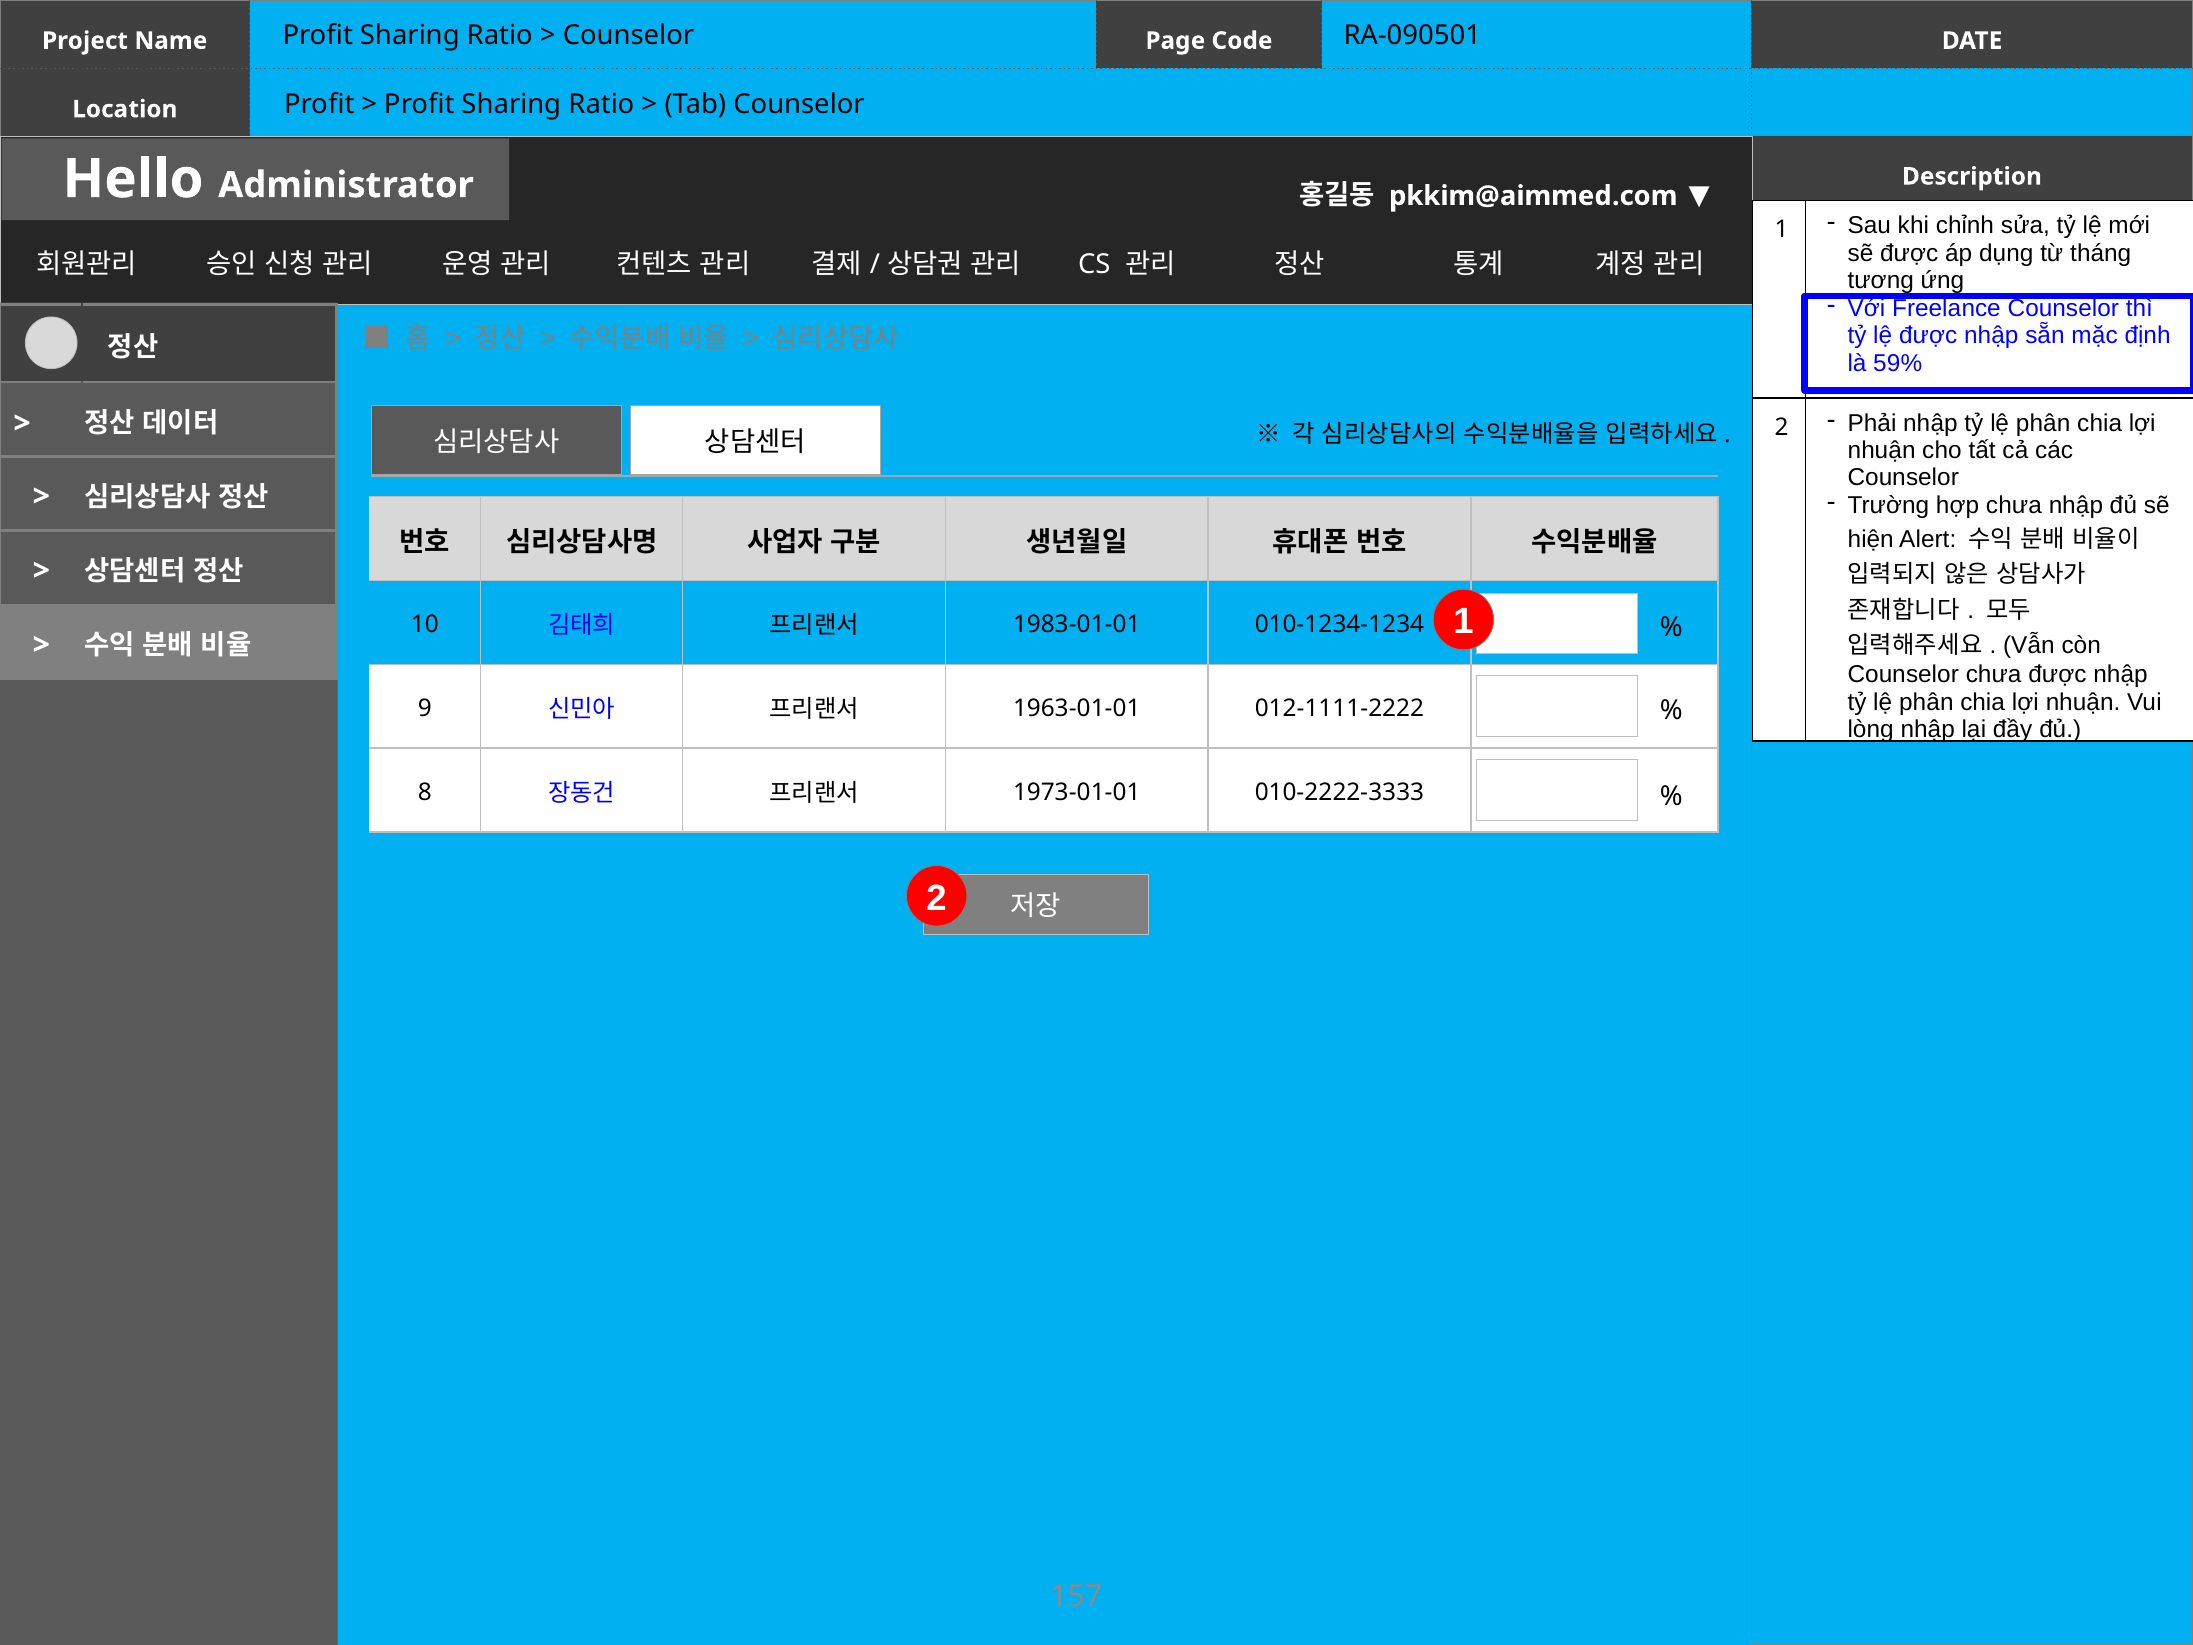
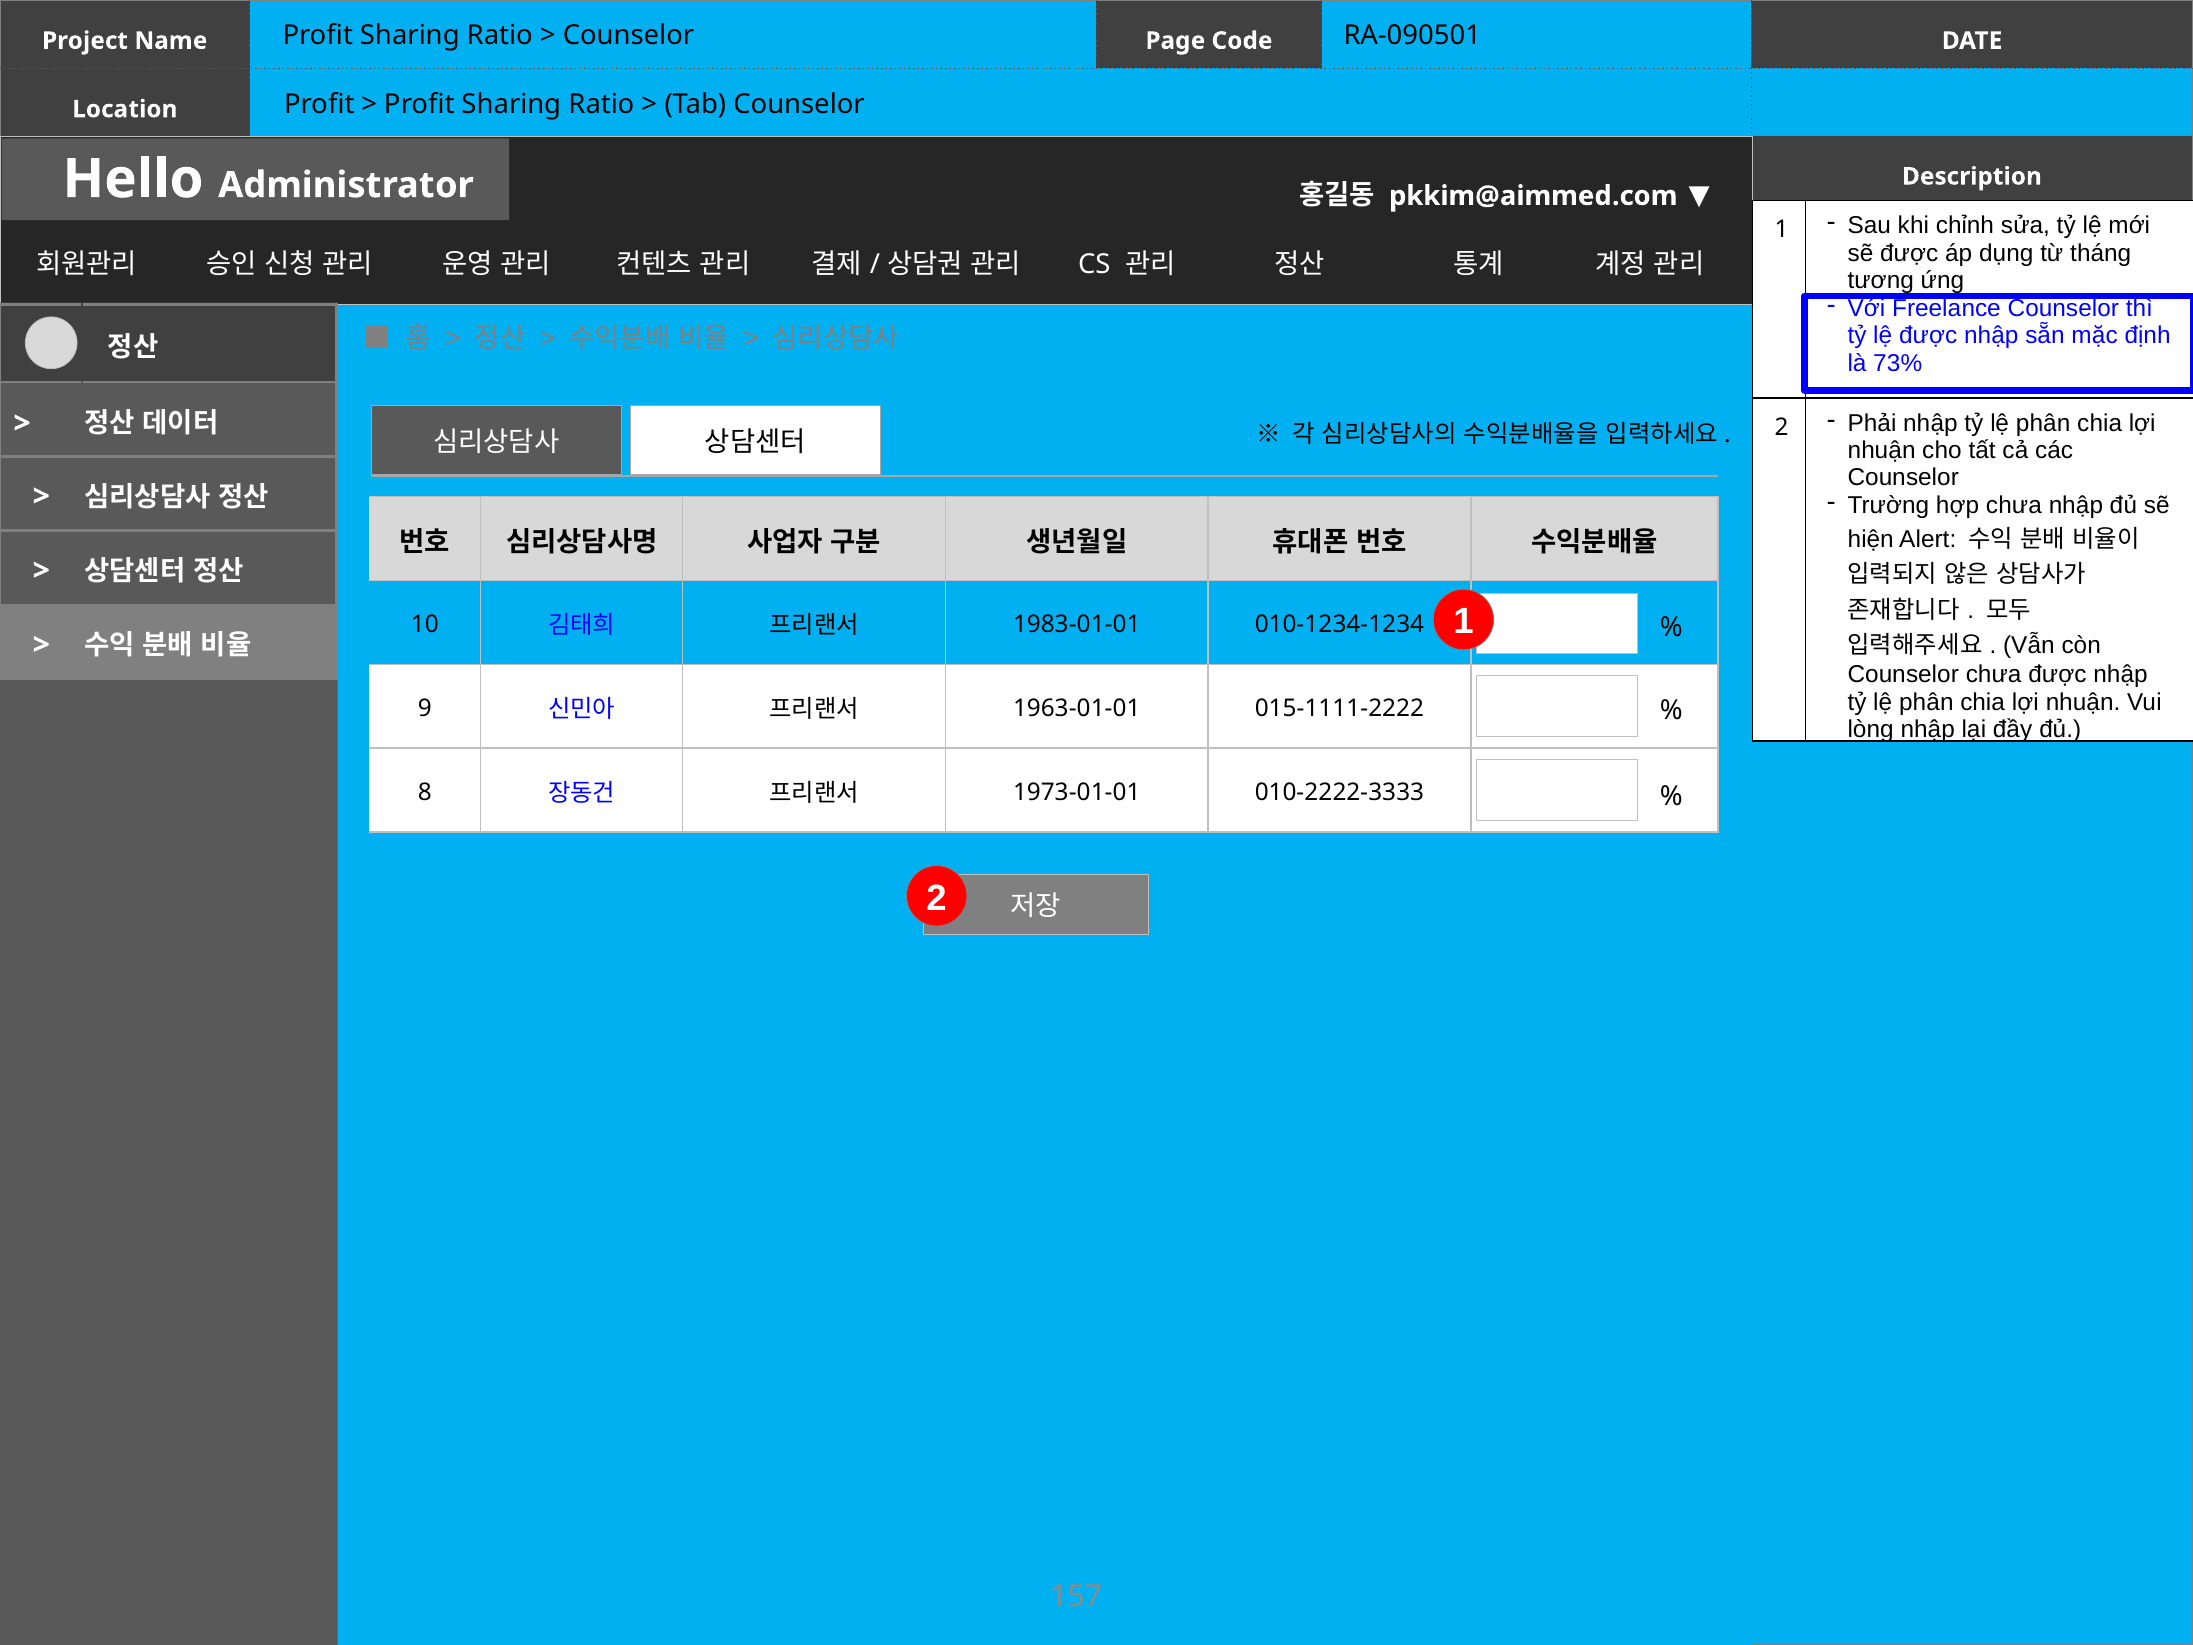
59%: 59% -> 73% (1898, 363)
012-1111-2222: 012-1111-2222 -> 015-1111-2222 (1339, 708)
